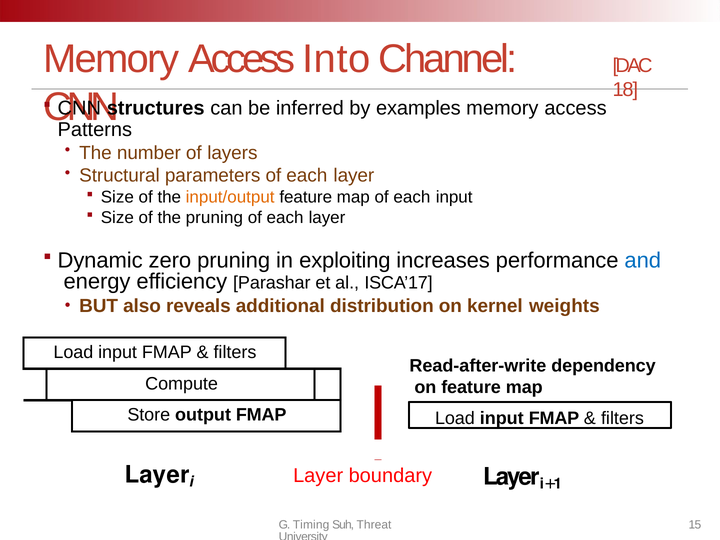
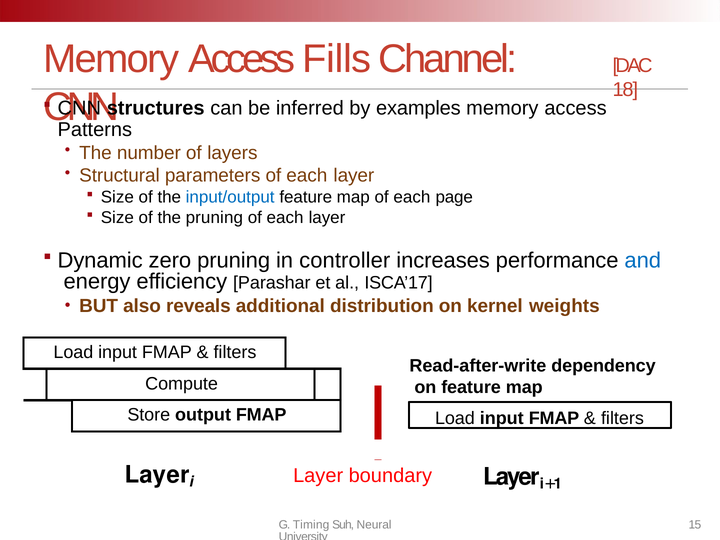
Into: Into -> Fills (337, 59)
input/output colour: orange -> blue (230, 197)
each input: input -> page (454, 197)
exploiting: exploiting -> controller (345, 260)
Threat: Threat -> Neural (374, 525)
